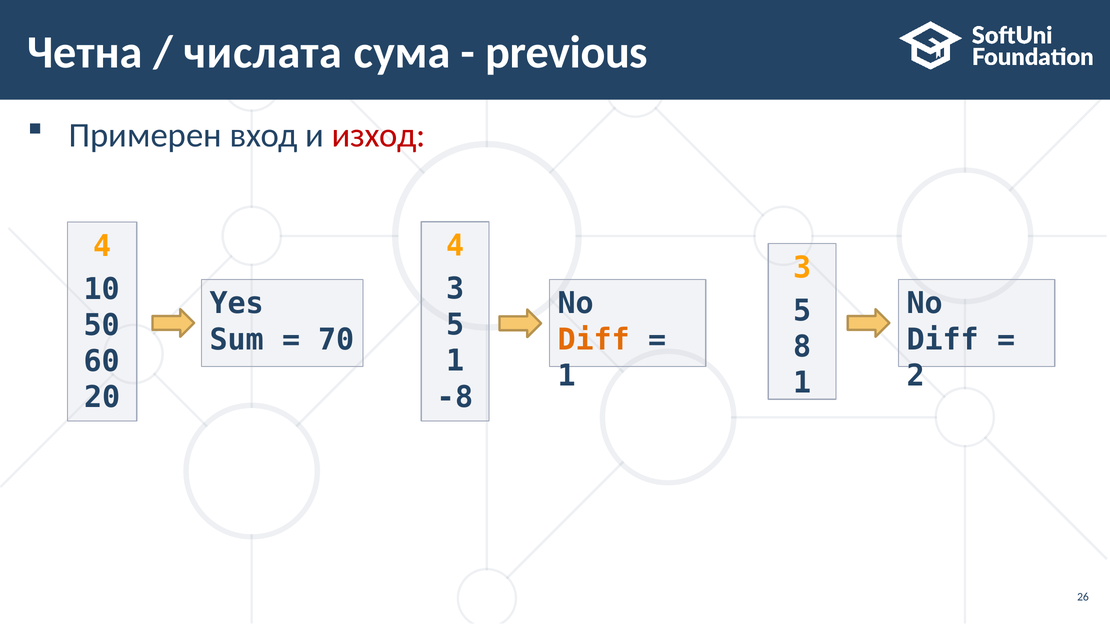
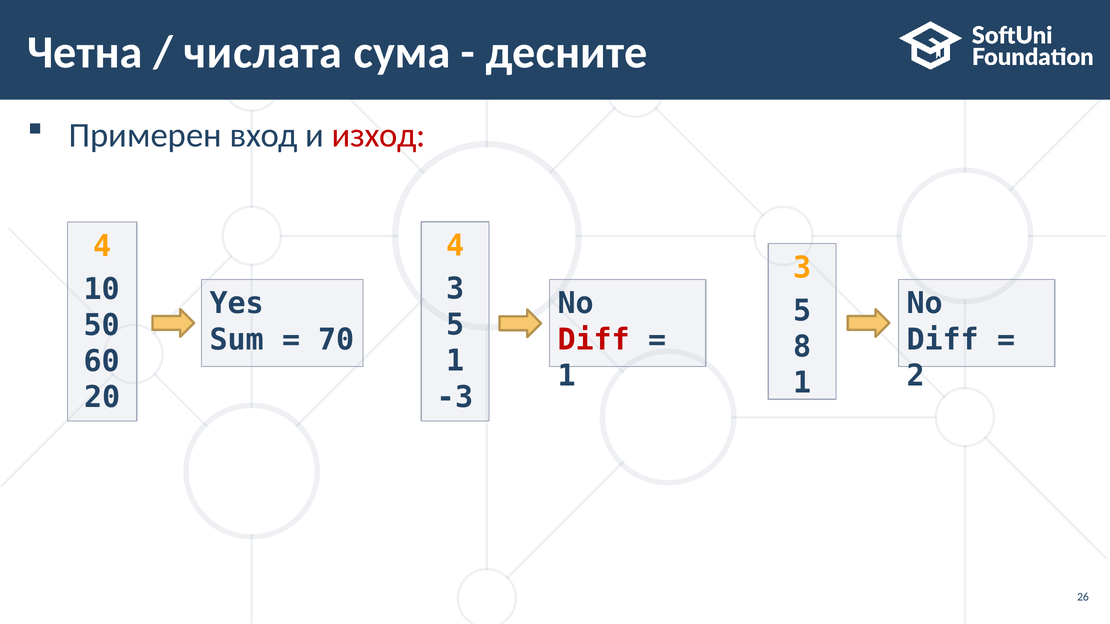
previous: previous -> десните (566, 53)
Diff colour: orange -> red (594, 340)
-8: -8 -> -3 (455, 397)
